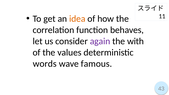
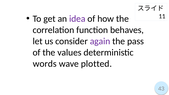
idea colour: orange -> purple (77, 19)
with: with -> pass (135, 41)
famous: famous -> plotted (96, 64)
